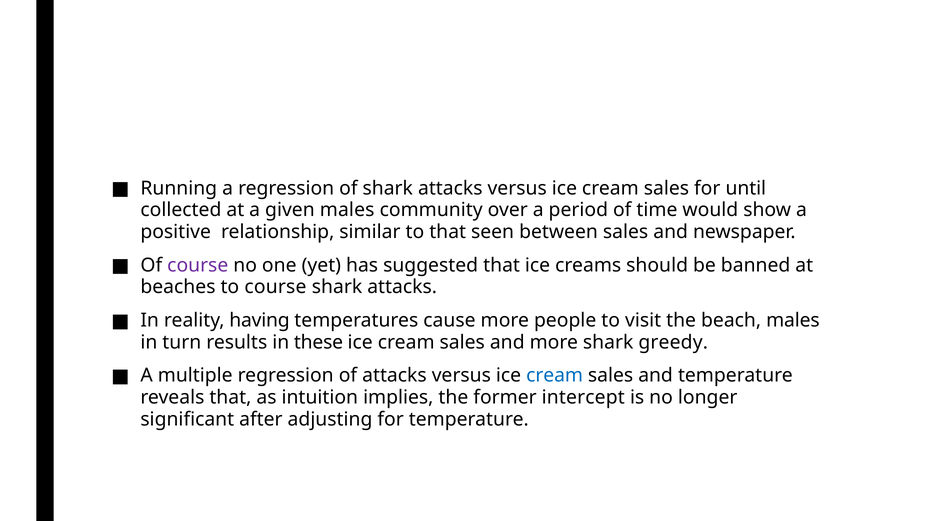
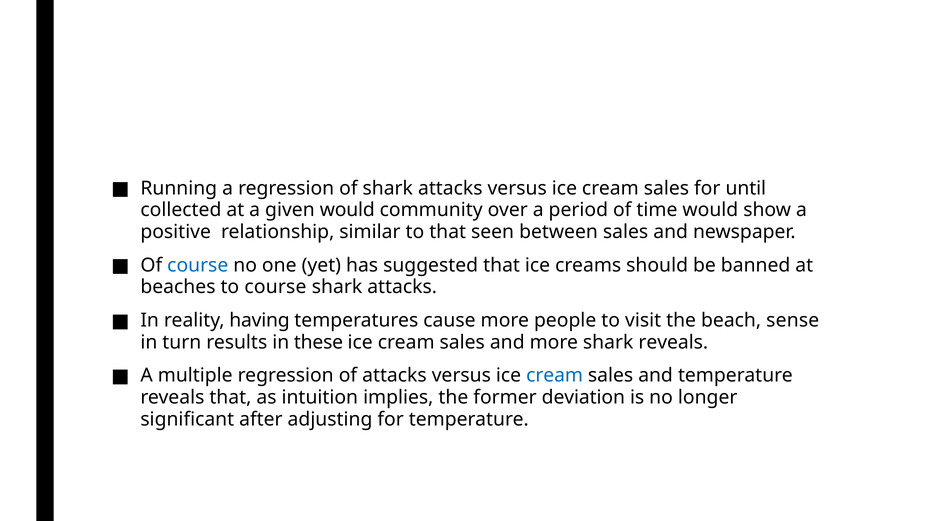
given males: males -> would (347, 210)
course colour: purple -> blue (198, 265)
beach males: males -> sense (793, 321)
shark greedy: greedy -> reveals (673, 342)
intercept: intercept -> deviation (583, 398)
